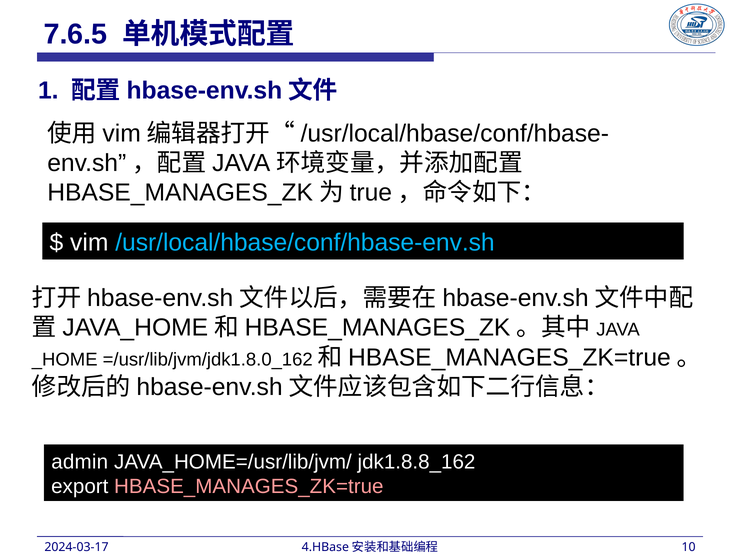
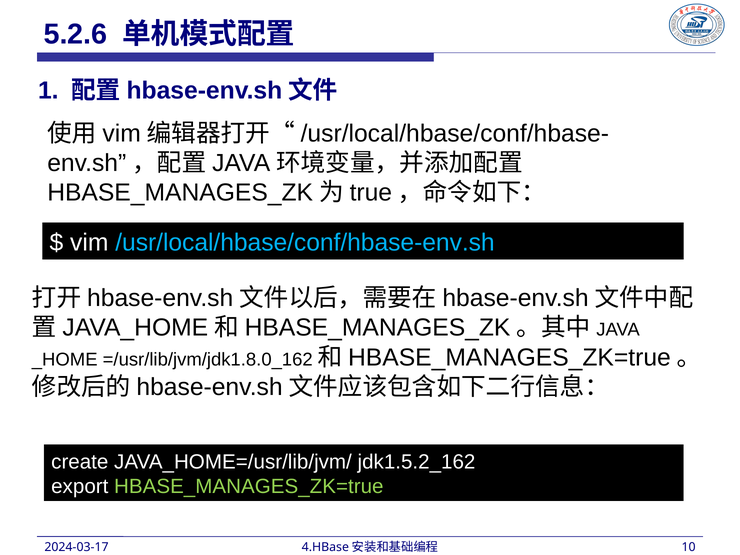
7.6.5: 7.6.5 -> 5.2.6 (75, 34)
admin: admin -> create (80, 462)
jdk1.8.8_162: jdk1.8.8_162 -> jdk1.5.2_162 (416, 462)
HBASE_MANAGES_ZK=true colour: pink -> light green (249, 486)
